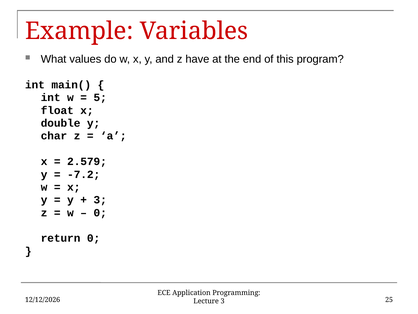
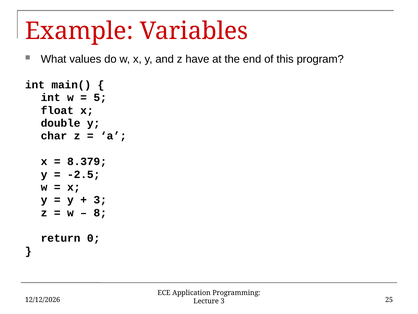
2.579: 2.579 -> 8.379 (87, 161)
-7.2: -7.2 -> -2.5 (84, 174)
0: 0 -> 8 (100, 212)
